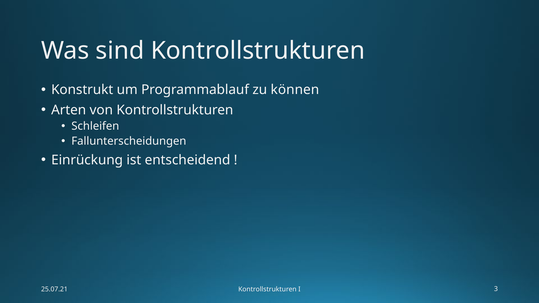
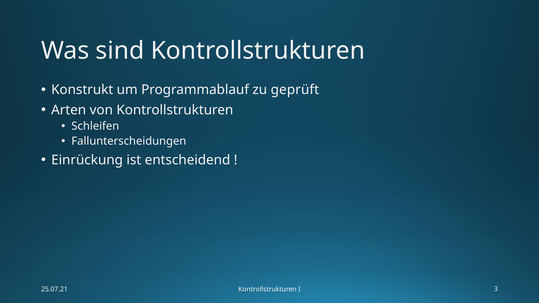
können: können -> geprüft (295, 90)
